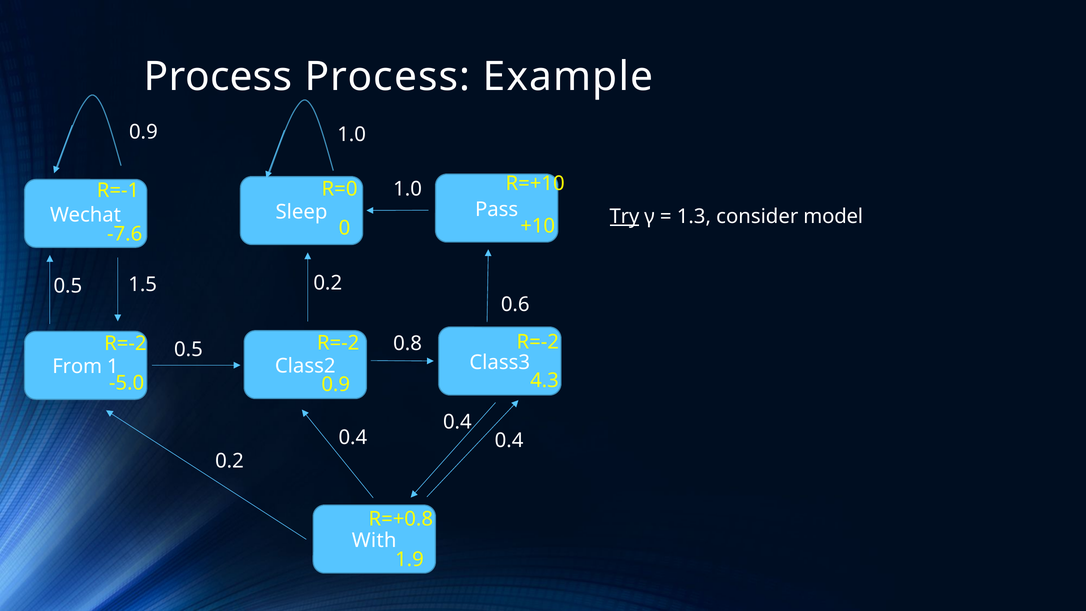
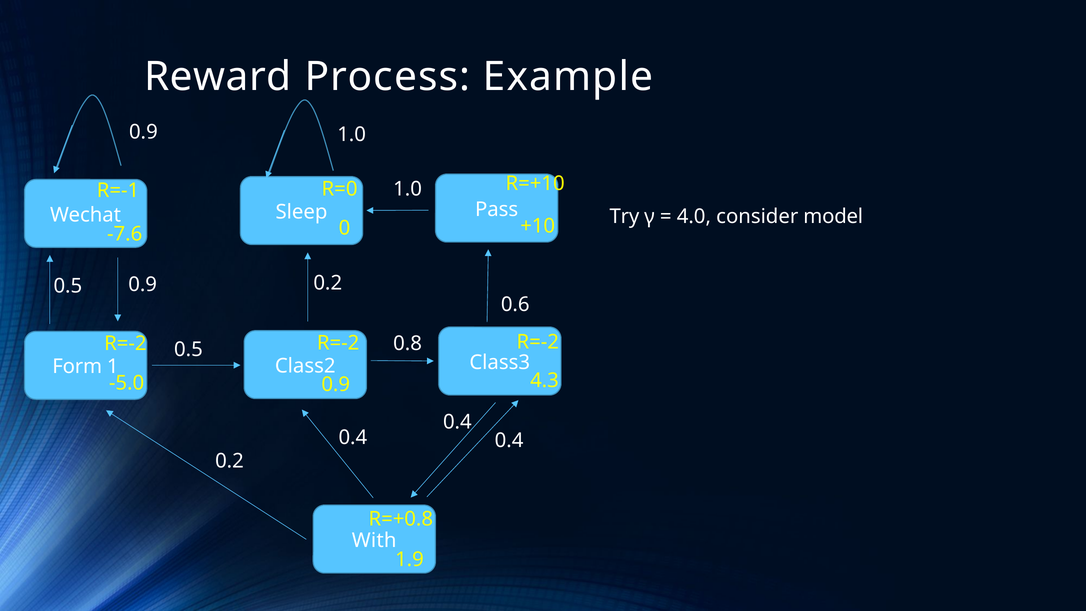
Process: Process -> Reward (218, 77)
Try underline: present -> none (624, 217)
1.3: 1.3 -> 4.0 (694, 217)
1.5: 1.5 -> 0.9 (143, 285)
From: From -> Form (77, 367)
